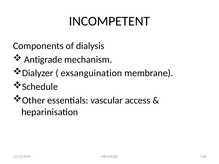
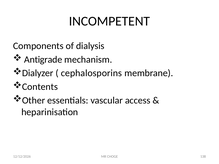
exsanguination: exsanguination -> cephalosporins (91, 73)
Schedule: Schedule -> Contents (40, 87)
